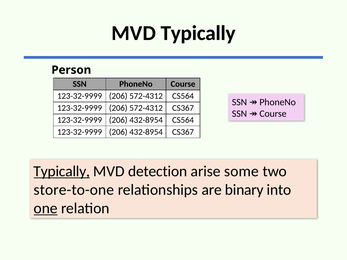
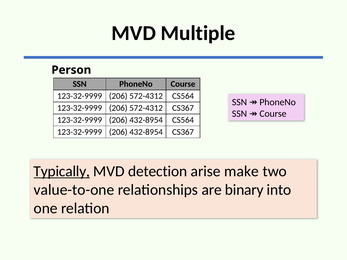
MVD Typically: Typically -> Multiple (198, 33)
some: some -> make (242, 171)
store-to-one: store-to-one -> value-to-one (74, 190)
one underline: present -> none (46, 208)
